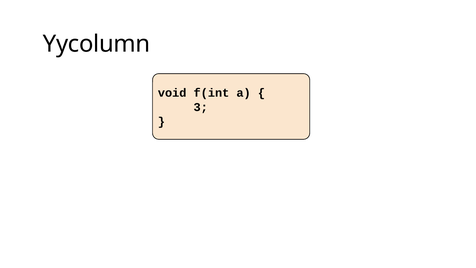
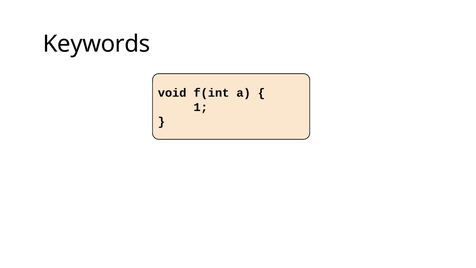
Yycolumn: Yycolumn -> Keywords (97, 44)
3: 3 -> 1 (201, 107)
